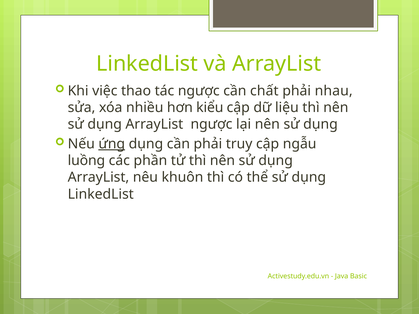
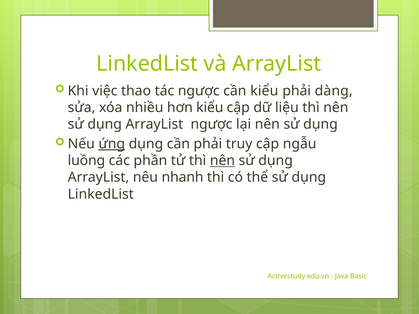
cần chất: chất -> kiểu (264, 91)
nhau: nhau -> dàng (334, 91)
nên underline: none -> present (222, 161)
khuôn: khuôn -> nhanh (183, 178)
